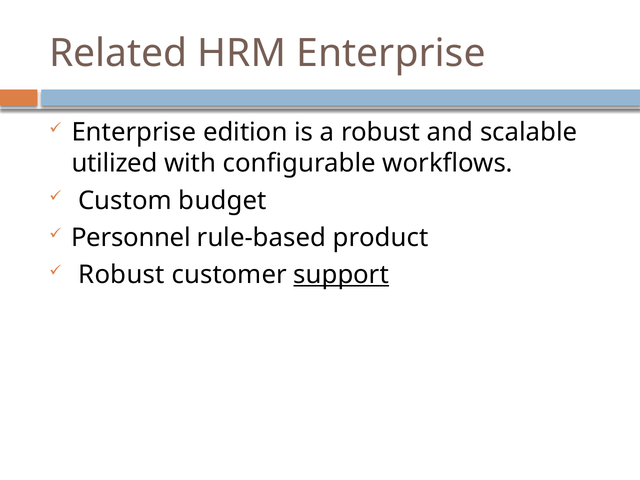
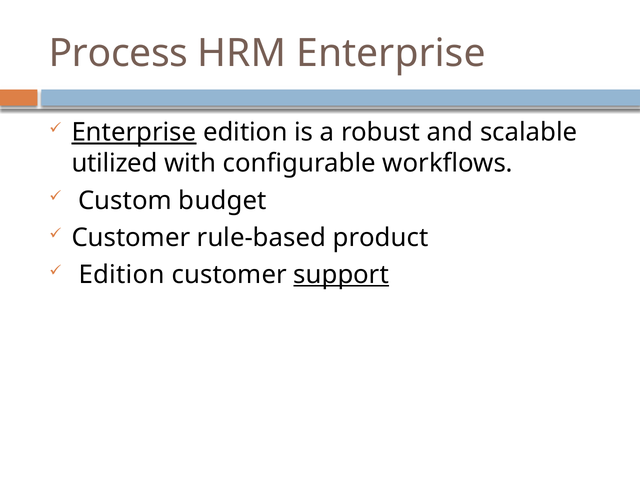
Related: Related -> Process (118, 53)
Enterprise underline: none -> present (134, 132)
Personnel: Personnel -> Customer (131, 238)
Robust: Robust -> Edition (122, 275)
